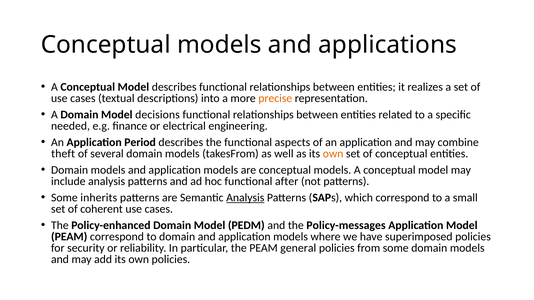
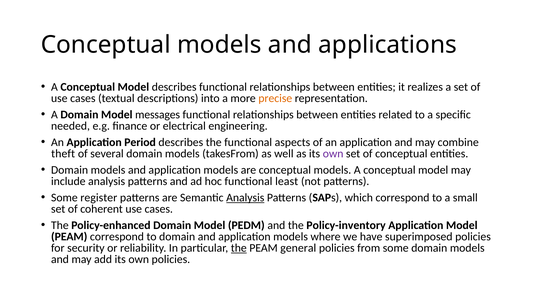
decisions: decisions -> messages (158, 115)
own colour: orange -> purple (333, 154)
after: after -> least (287, 182)
inherits: inherits -> register (99, 198)
Policy-messages: Policy-messages -> Policy-inventory (346, 226)
the underline: none -> present (239, 248)
